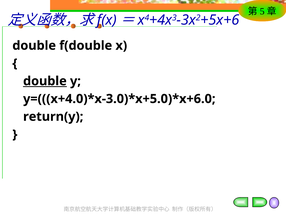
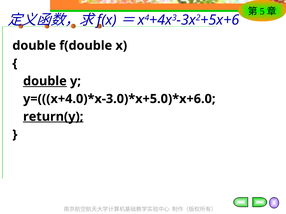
return(y underline: none -> present (53, 117)
